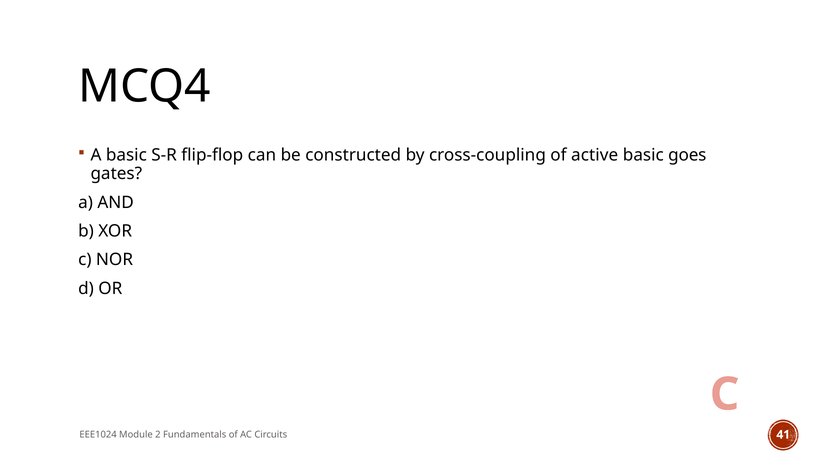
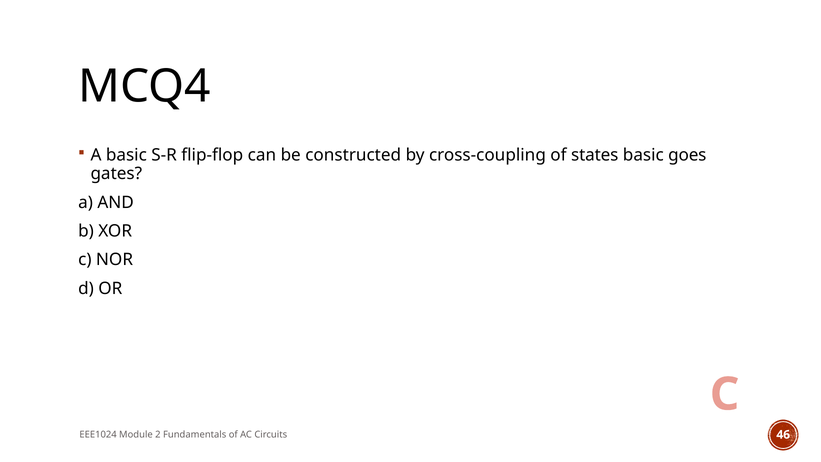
active: active -> states (595, 155)
41: 41 -> 46 (783, 435)
